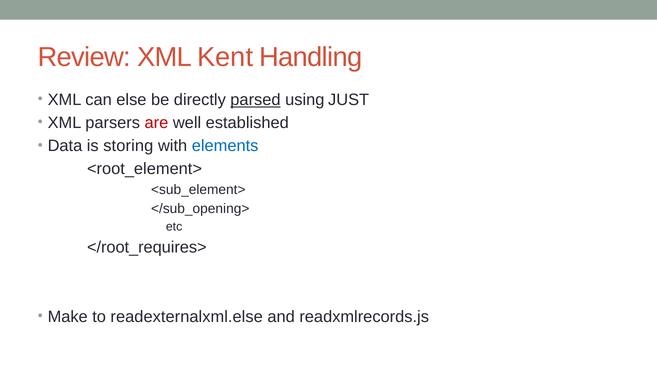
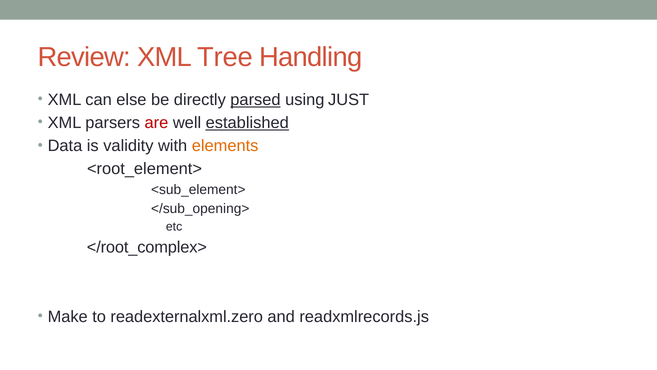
Kent: Kent -> Tree (225, 57)
established underline: none -> present (247, 123)
storing: storing -> validity (128, 146)
elements colour: blue -> orange (225, 146)
</root_requires>: </root_requires> -> </root_complex> (147, 247)
readexternalxml.else: readexternalxml.else -> readexternalxml.zero (187, 316)
